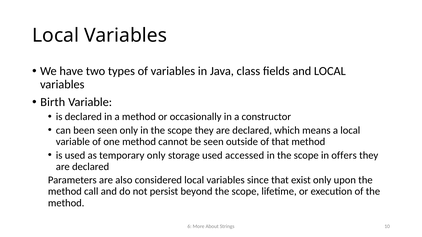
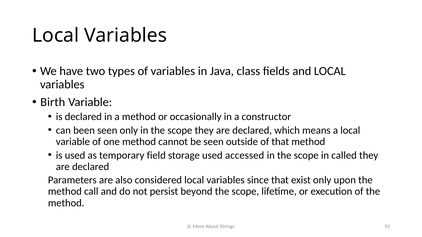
temporary only: only -> field (156, 155)
offers: offers -> called (344, 155)
